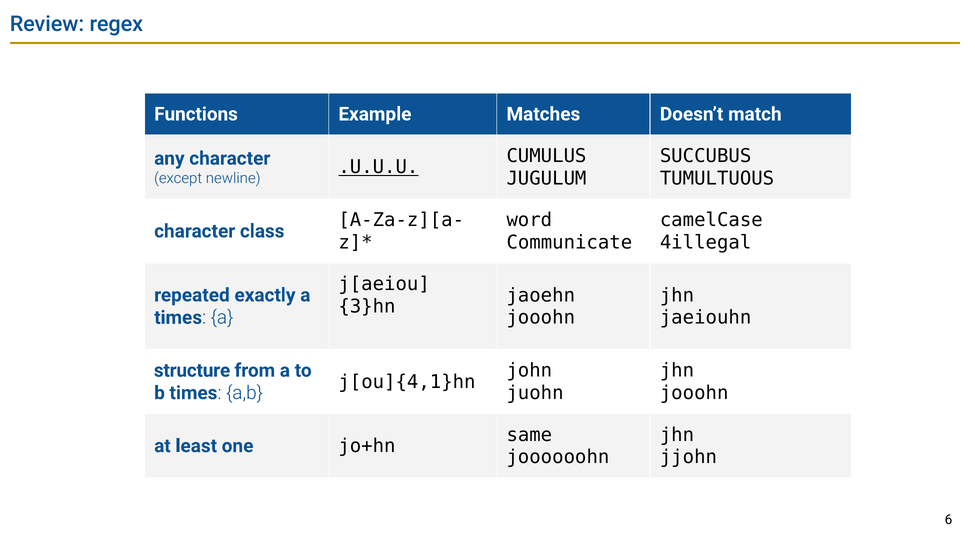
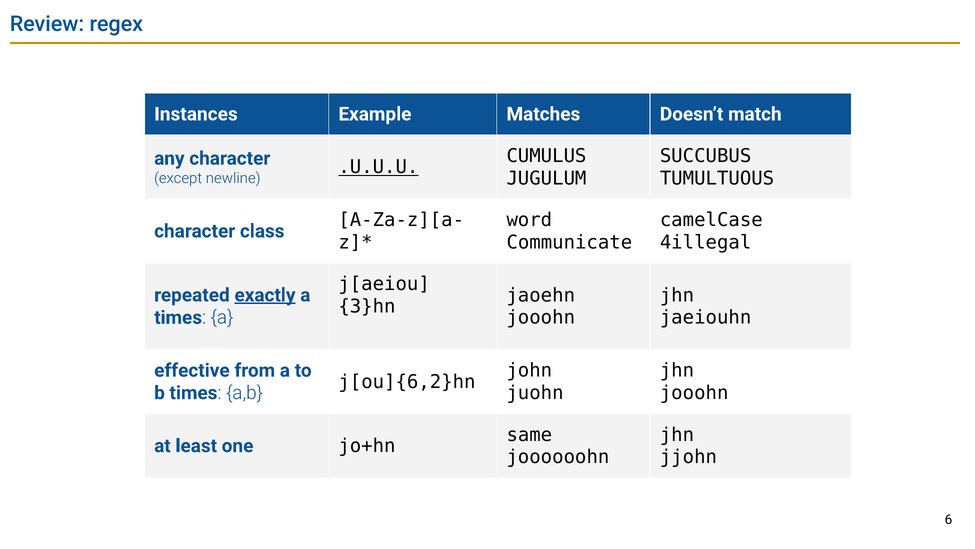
Functions: Functions -> Instances (196, 114)
exactly underline: none -> present (265, 295)
structure: structure -> effective (192, 370)
j[ou]{4,1}hn: j[ou]{4,1}hn -> j[ou]{6,2}hn (407, 381)
